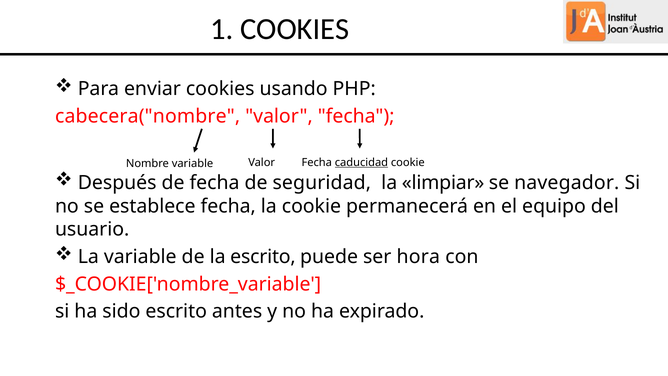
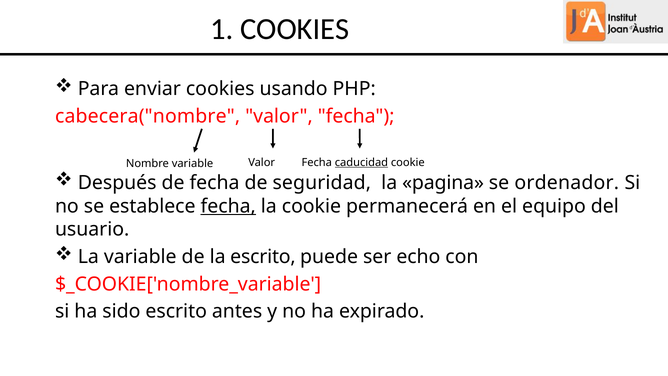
limpiar: limpiar -> pagina (443, 183)
navegador: navegador -> ordenador (567, 183)
fecha underline: none -> present (228, 206)
hora: hora -> echo (418, 257)
